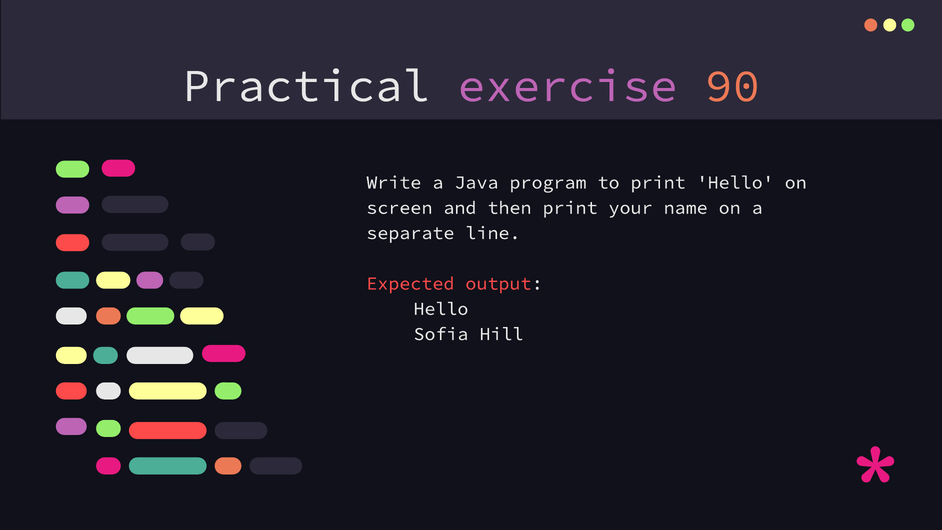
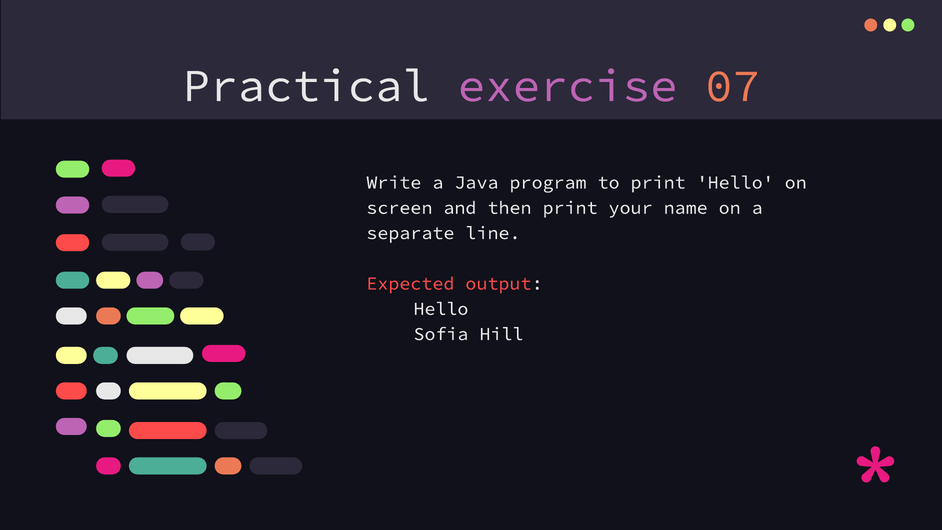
90: 90 -> 07 (733, 86)
